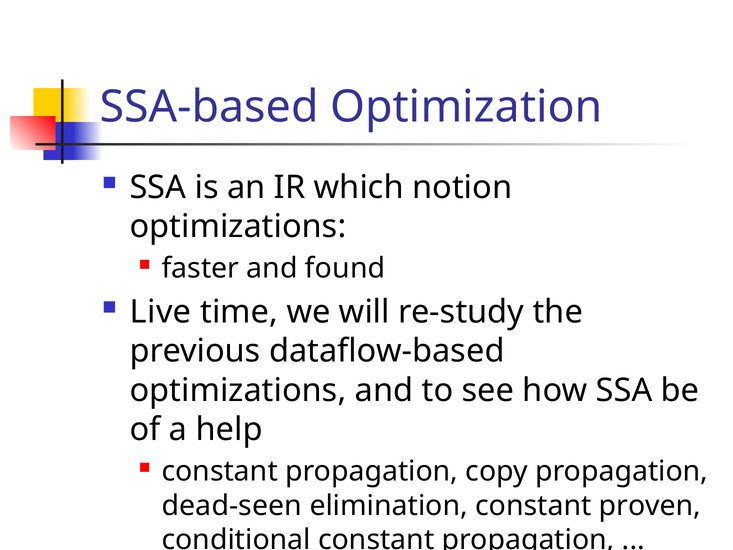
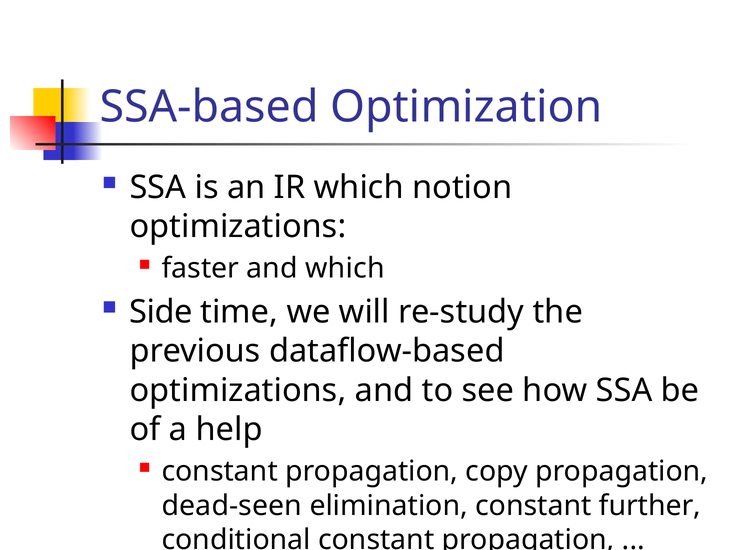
and found: found -> which (345, 268)
Live: Live -> Side (161, 312)
proven: proven -> further (650, 506)
